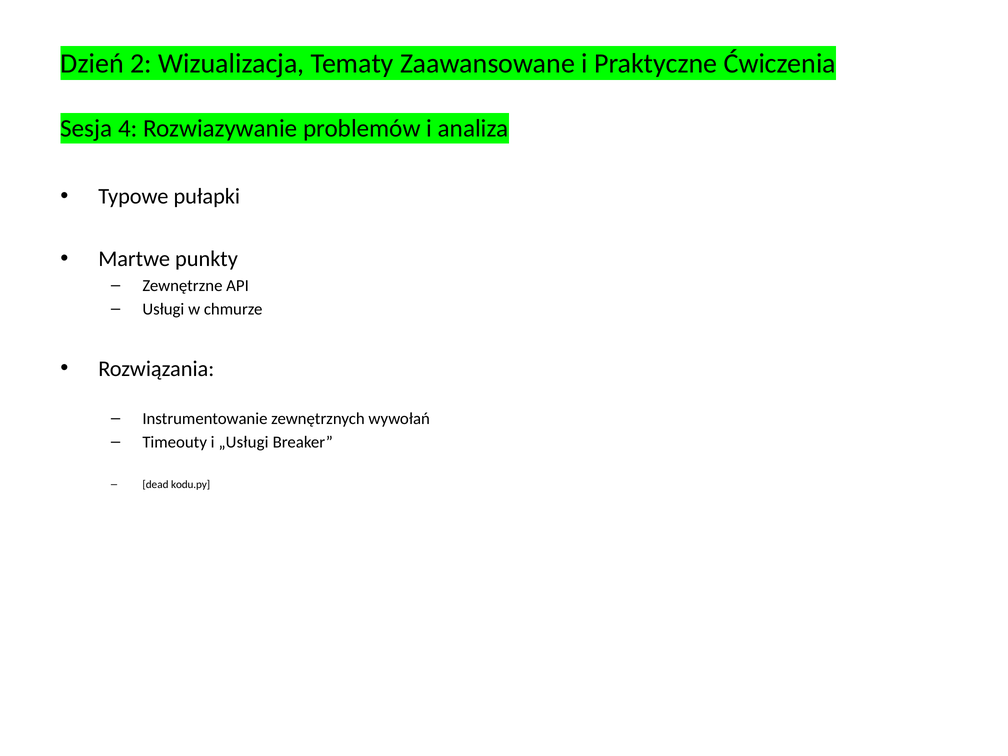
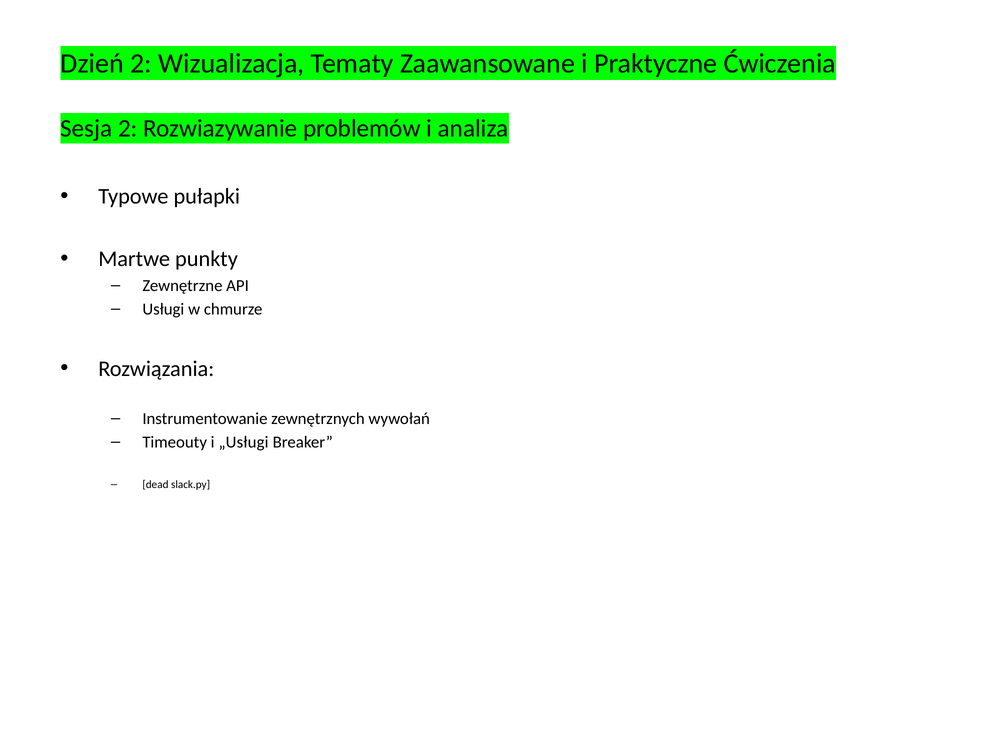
Sesja 4: 4 -> 2 (128, 129)
kodu.py: kodu.py -> slack.py (191, 485)
